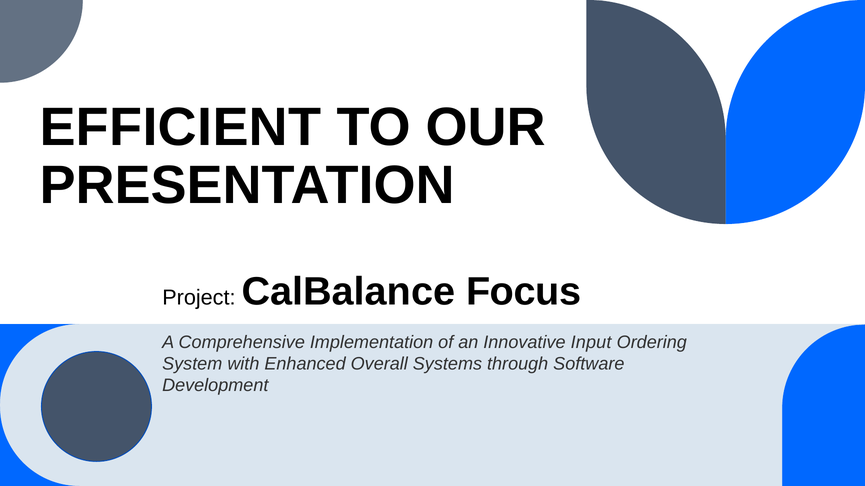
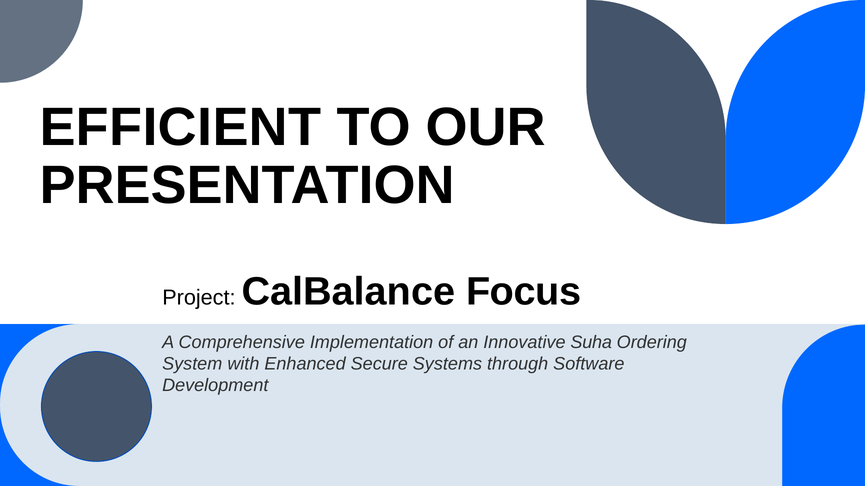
Input: Input -> Suha (591, 343)
Overall: Overall -> Secure (379, 364)
